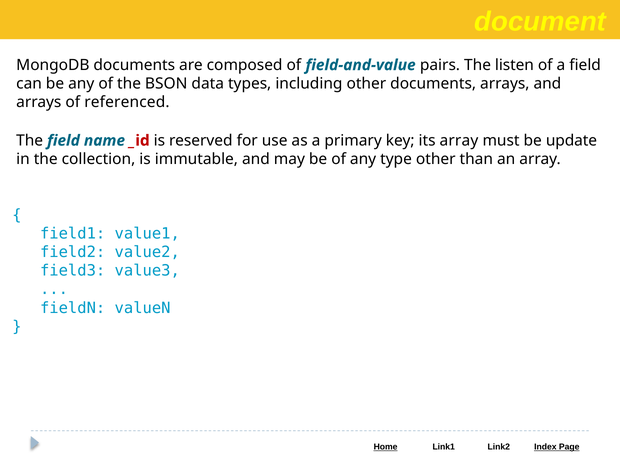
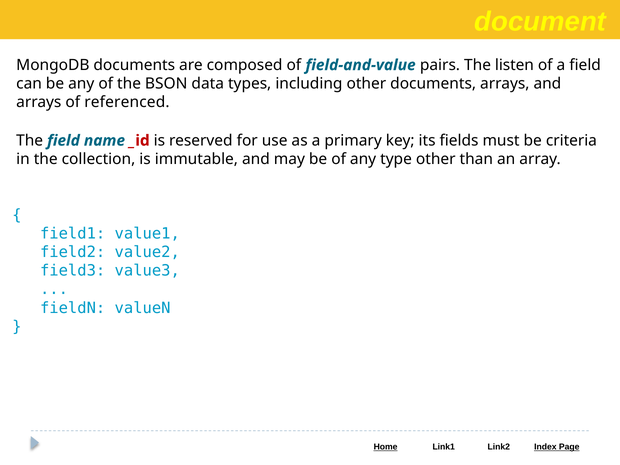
its array: array -> fields (459, 141)
update: update -> criteria (571, 141)
